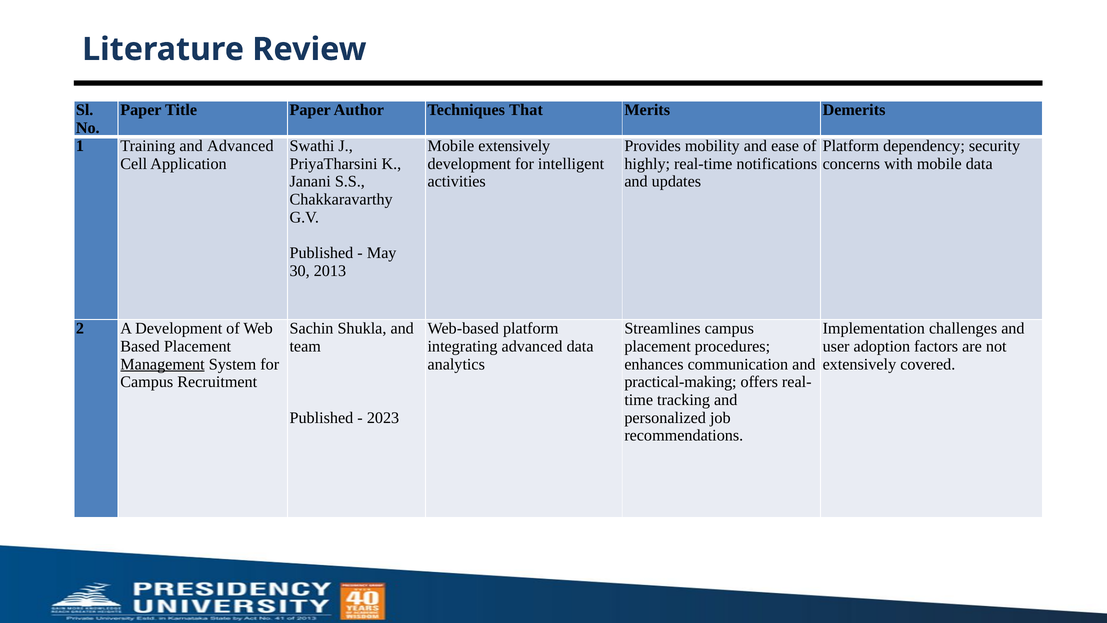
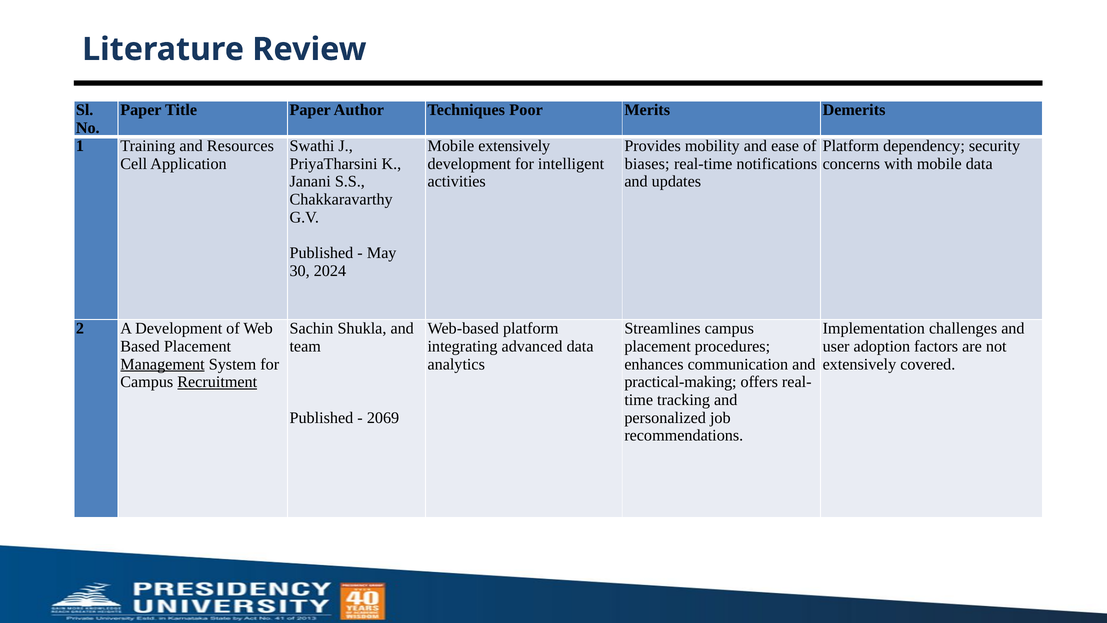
That: That -> Poor (526, 110)
and Advanced: Advanced -> Resources (240, 146)
highly: highly -> biases (647, 164)
2013: 2013 -> 2024 (330, 271)
Recruitment underline: none -> present (217, 382)
2023: 2023 -> 2069 (383, 418)
